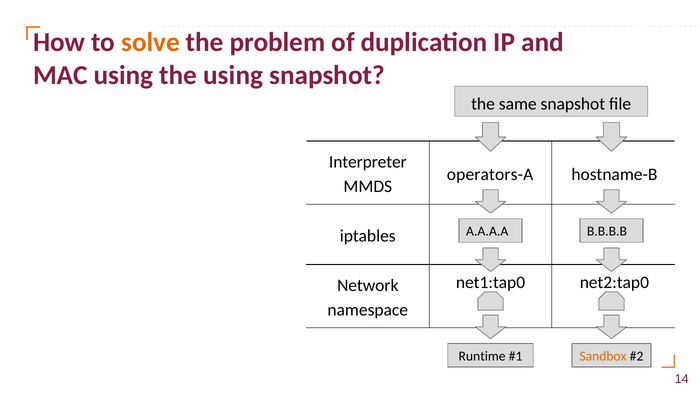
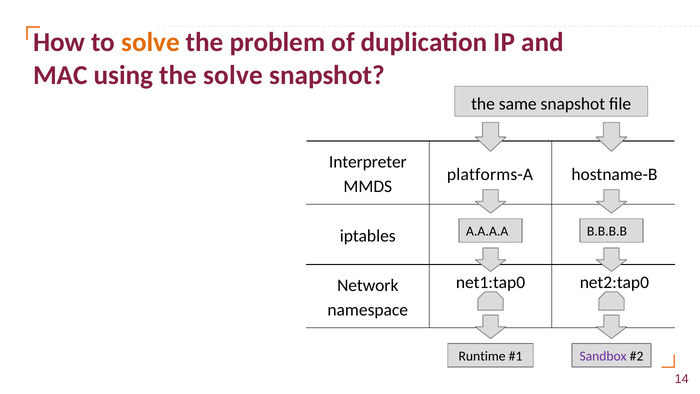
the using: using -> solve (233, 75)
operators-A: operators-A -> platforms-A (490, 175)
Sandbox colour: orange -> purple (603, 356)
